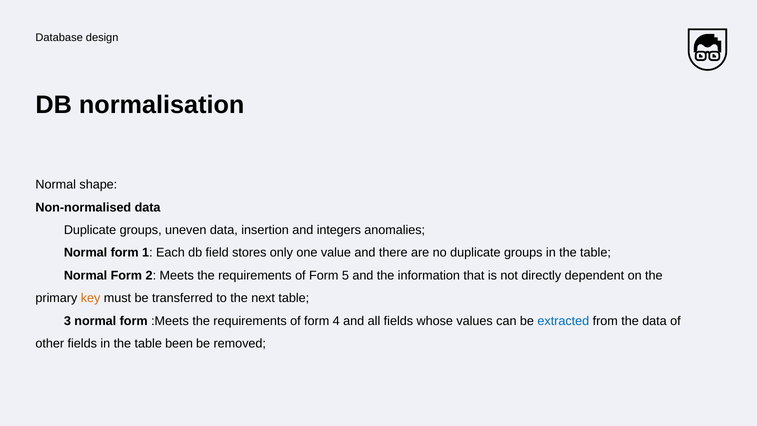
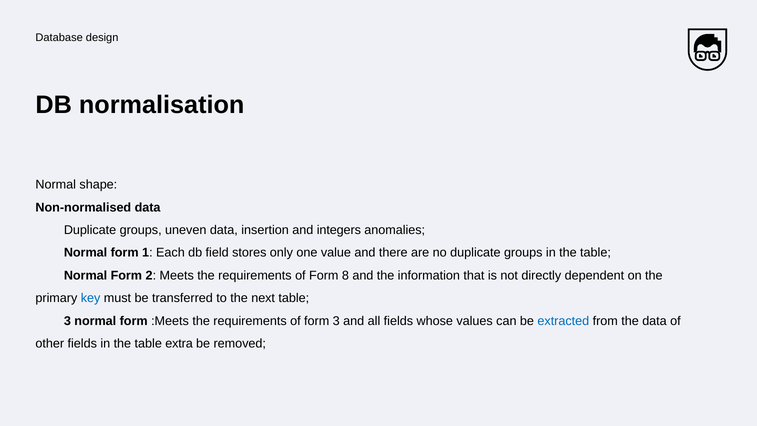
5: 5 -> 8 (345, 275)
key colour: orange -> blue (91, 298)
form 4: 4 -> 3 (336, 321)
been: been -> extra (179, 343)
